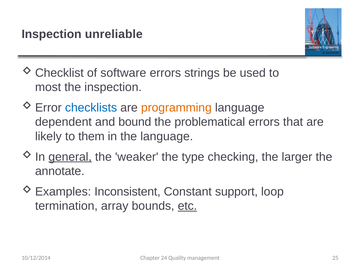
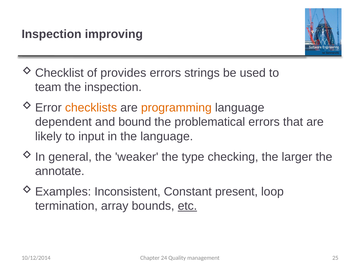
unreliable: unreliable -> improving (114, 34)
software: software -> provides (123, 73)
most: most -> team (48, 87)
checklists colour: blue -> orange (91, 108)
them: them -> input (91, 136)
general underline: present -> none (70, 157)
support: support -> present (236, 192)
